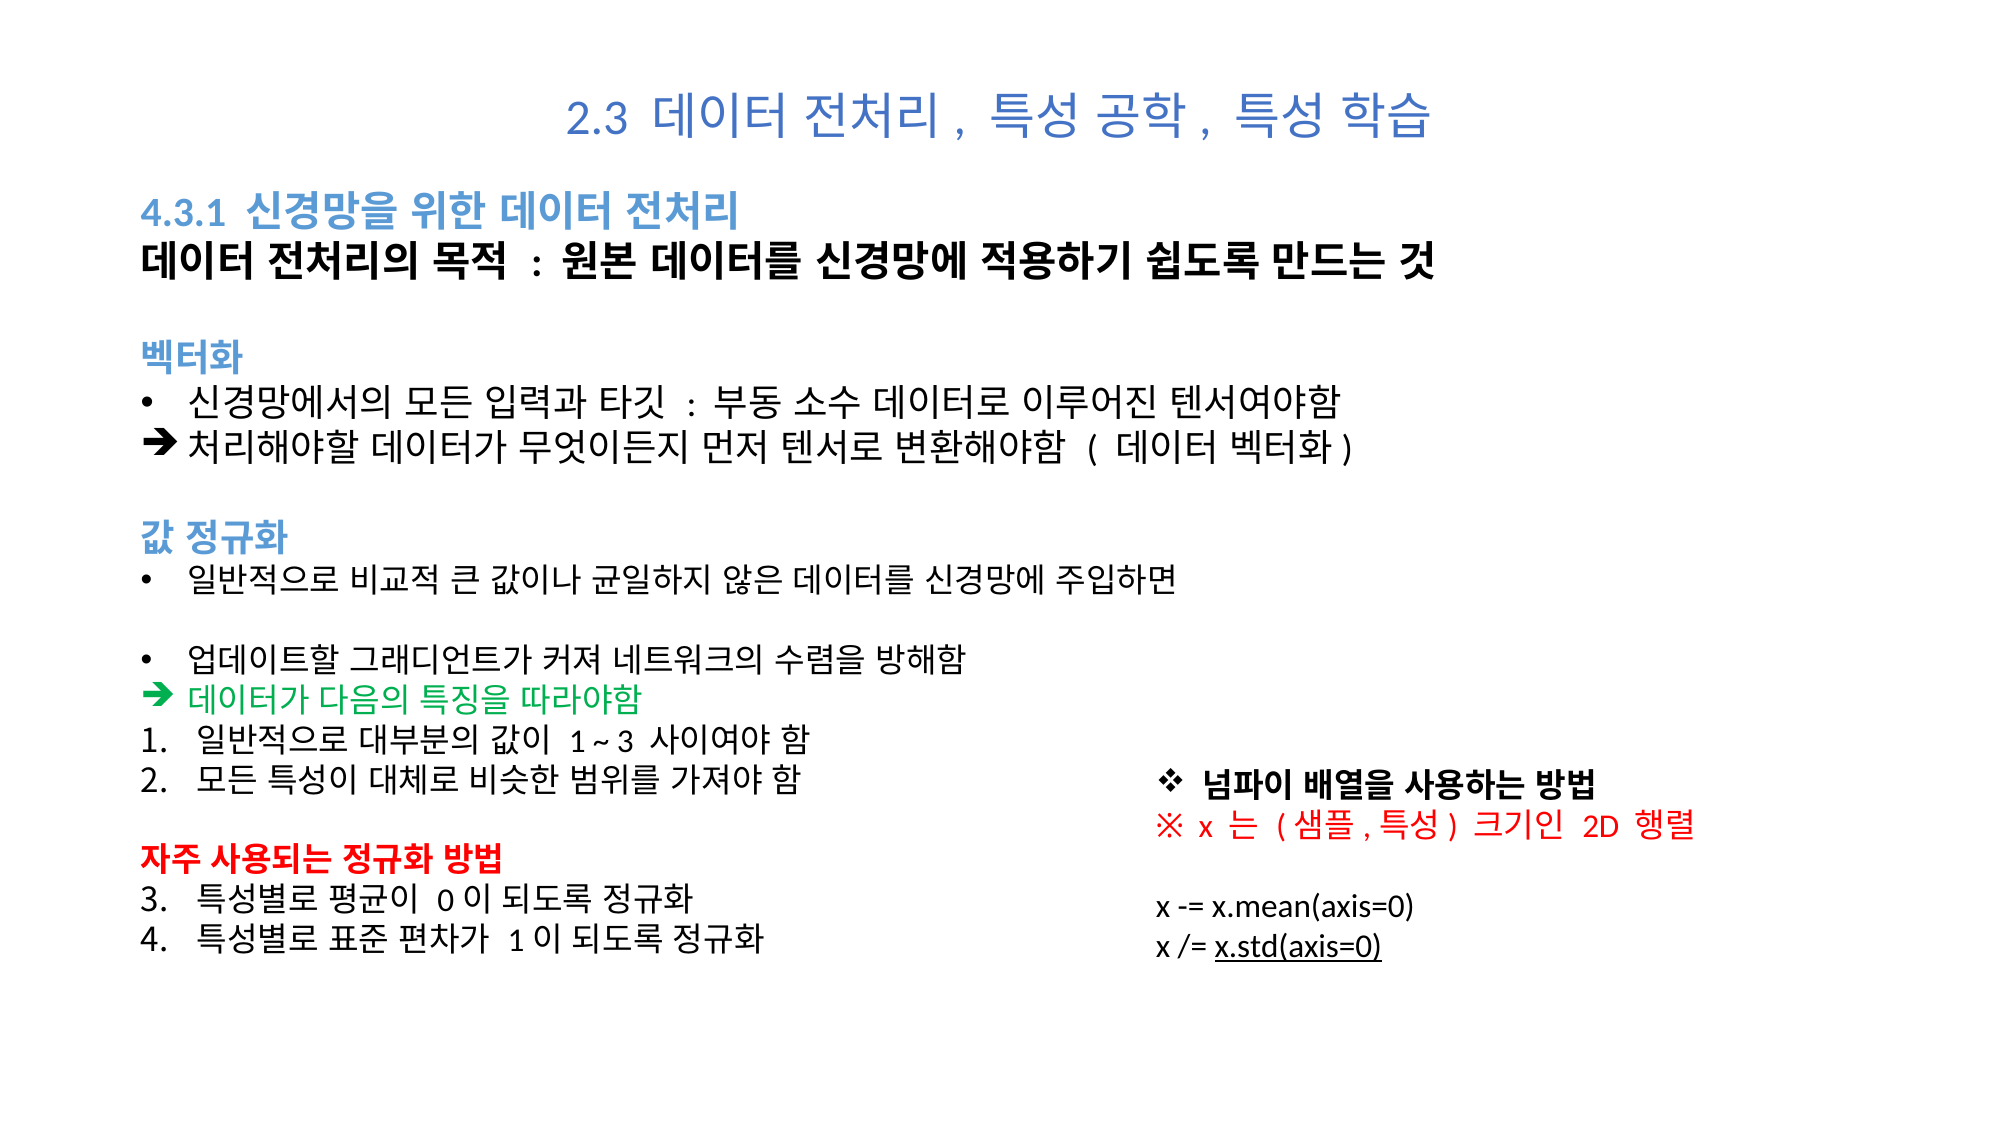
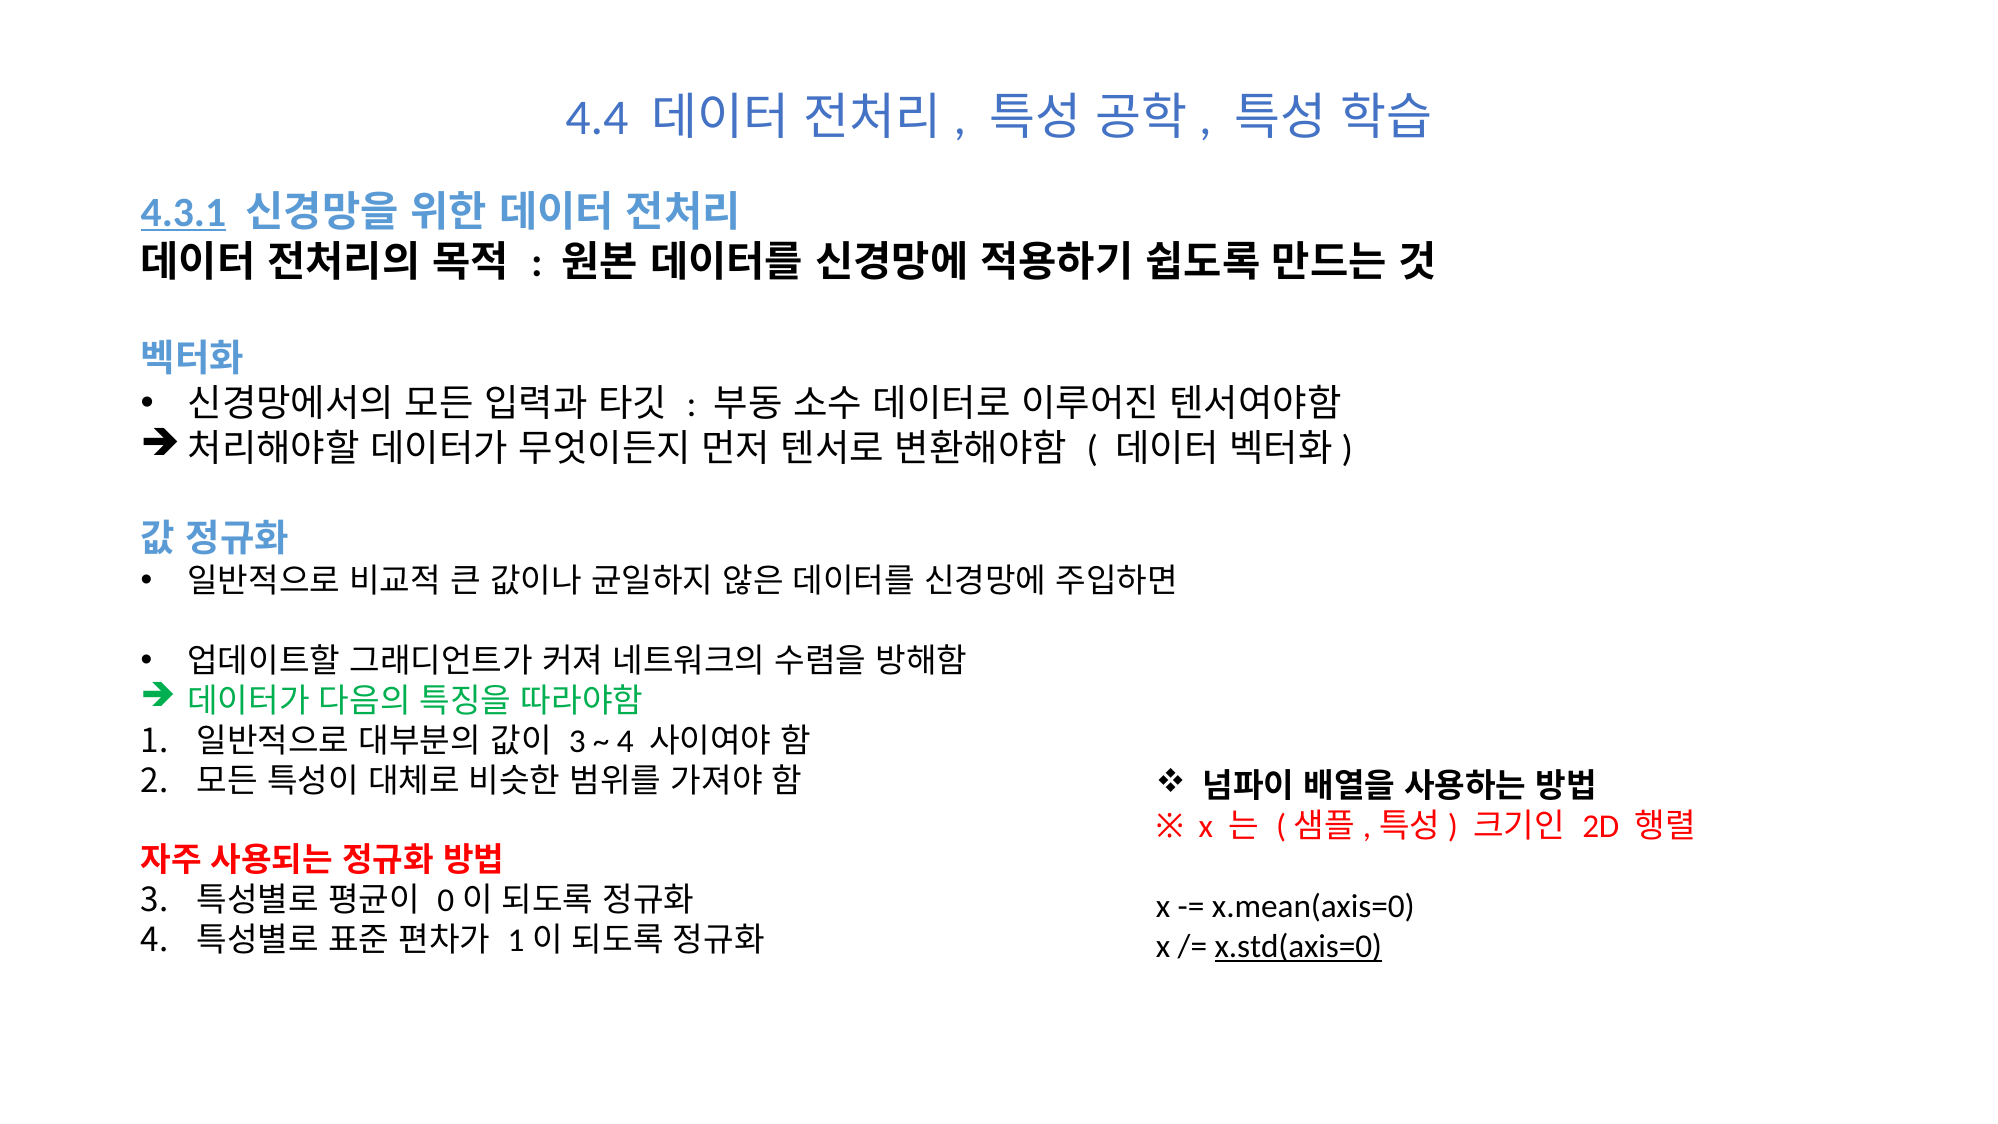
2.3: 2.3 -> 4.4 (597, 118)
4.3.1 underline: none -> present (183, 212)
1: 1 -> 3 (577, 741)
3: 3 -> 4 (625, 741)
